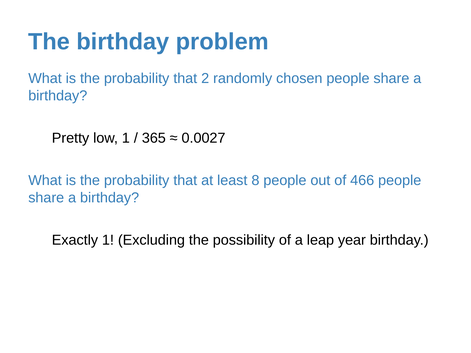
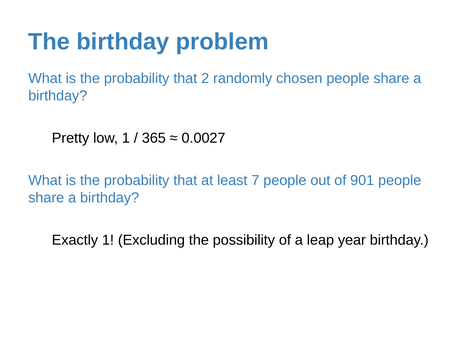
8: 8 -> 7 (255, 181)
466: 466 -> 901 (362, 181)
